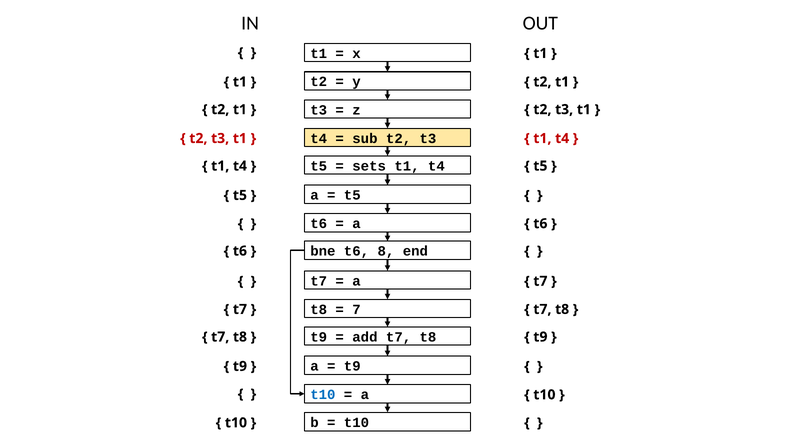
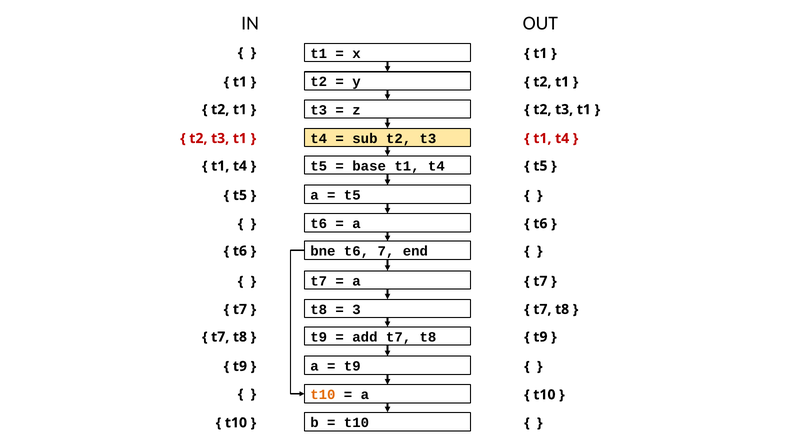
sets: sets -> base (369, 166)
8: 8 -> 7 (386, 251)
7: 7 -> 3 (357, 309)
t10 colour: blue -> orange (323, 394)
